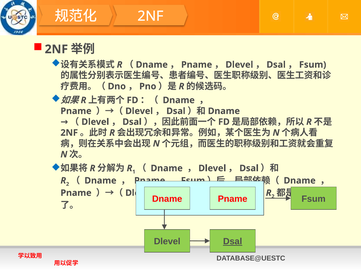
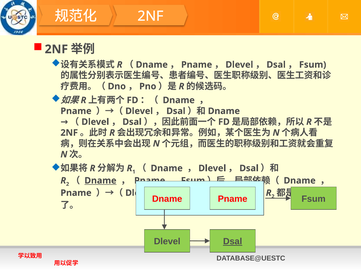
Dname underline: none -> present (100, 180)
